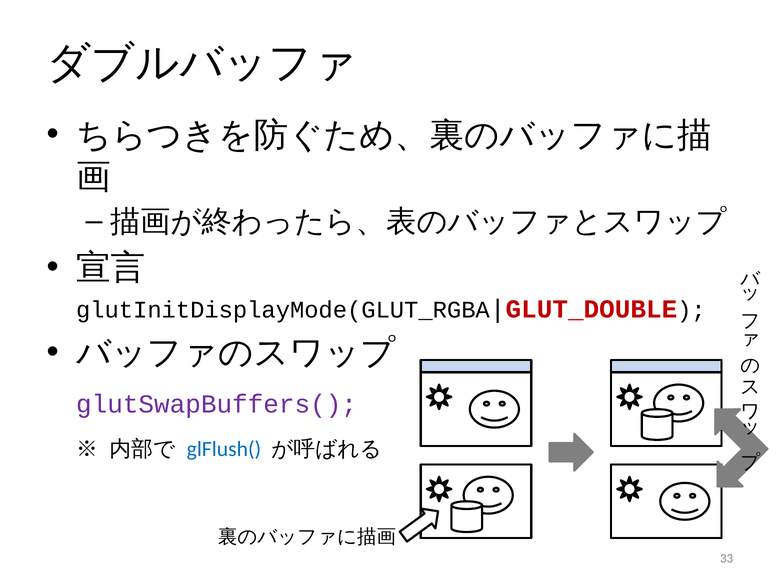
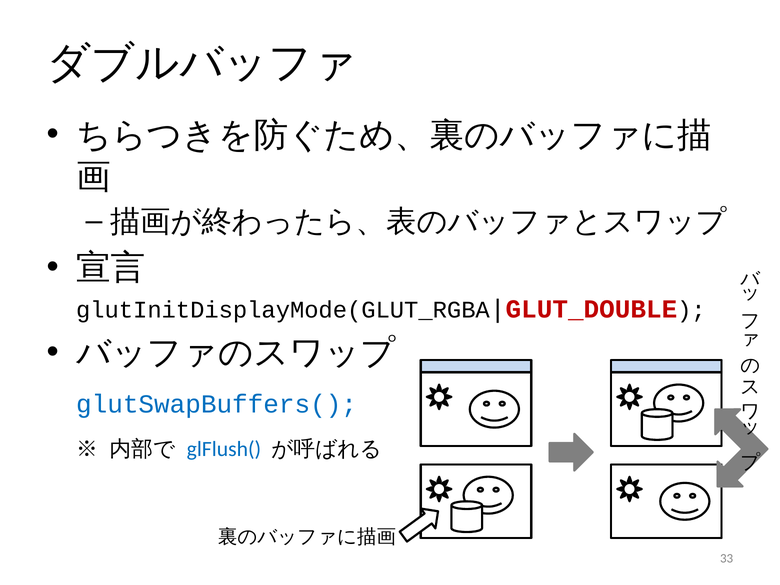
glutSwapBuffers( colour: purple -> blue (217, 404)
